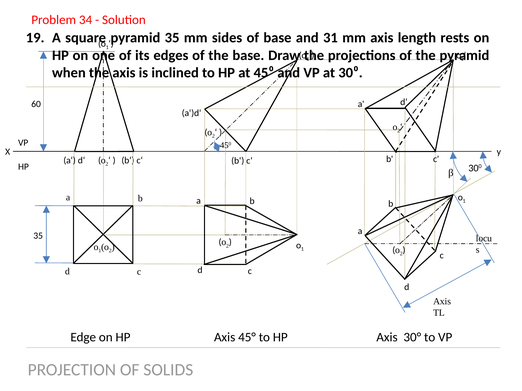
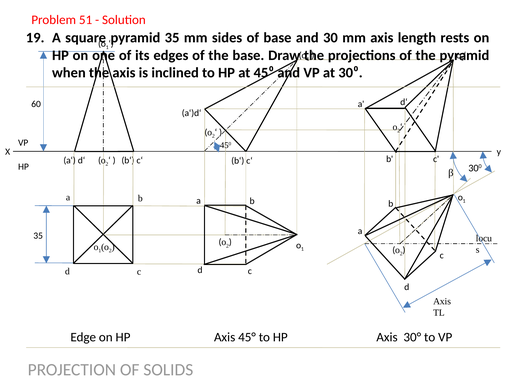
34: 34 -> 51 (86, 20)
31: 31 -> 30 (330, 38)
